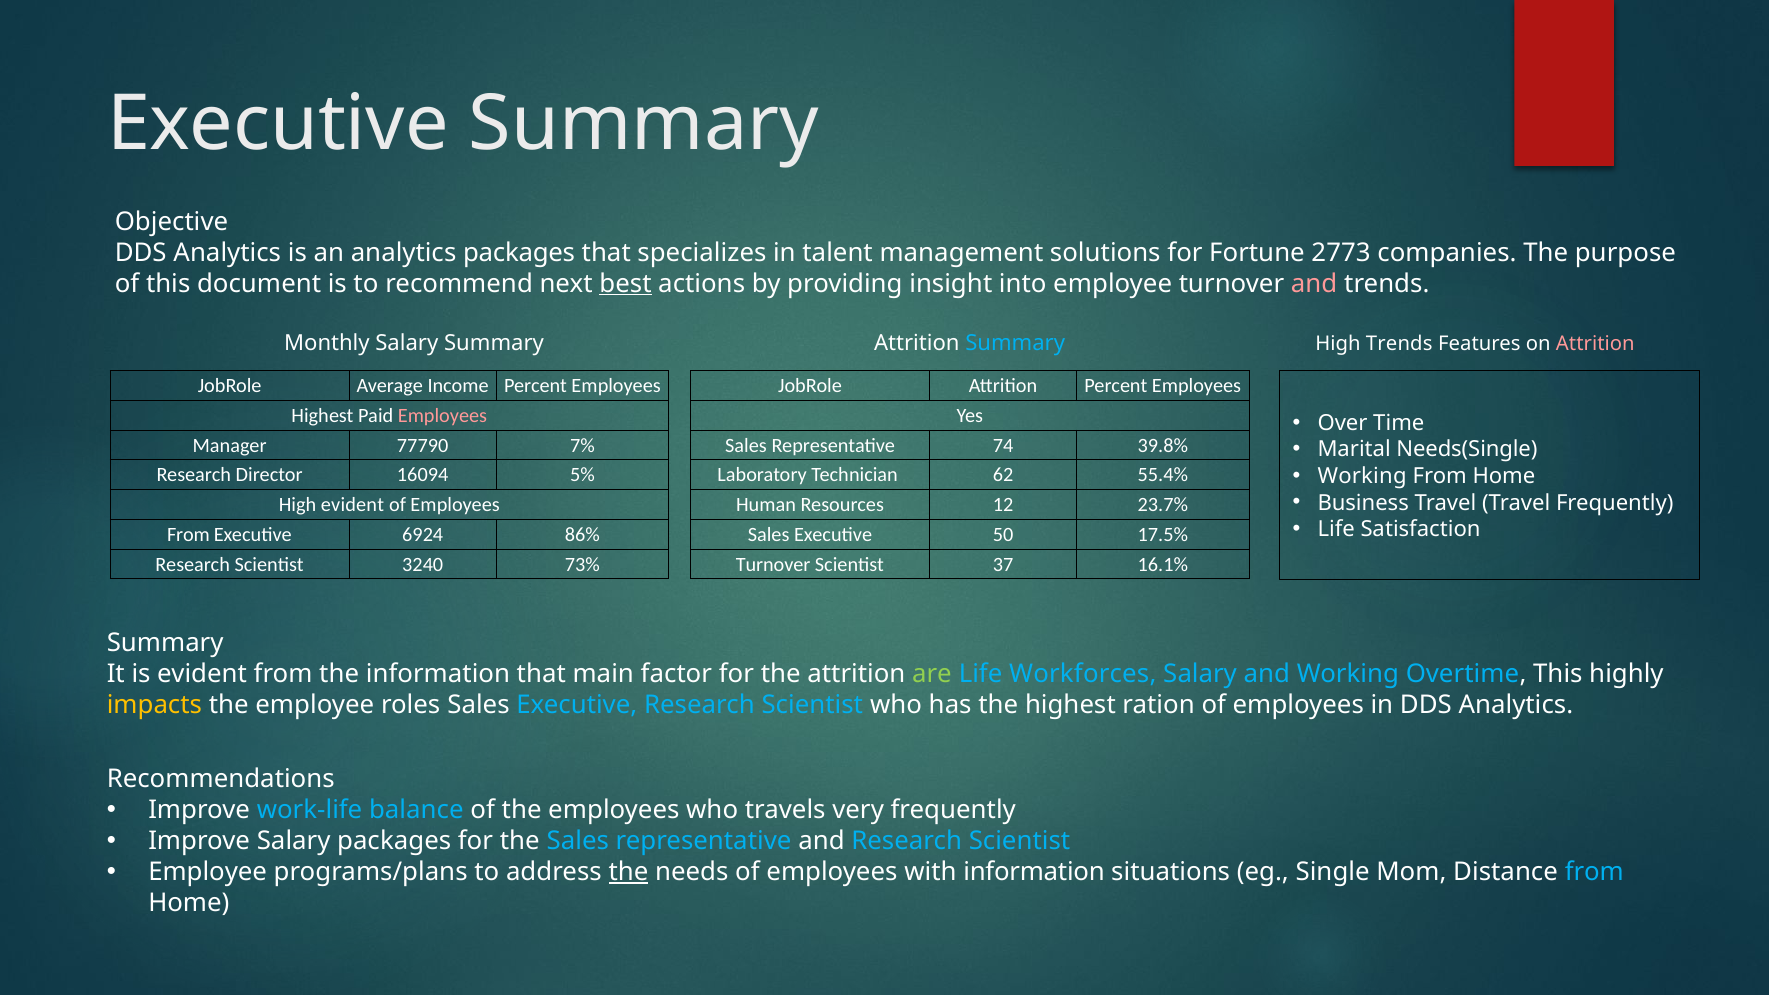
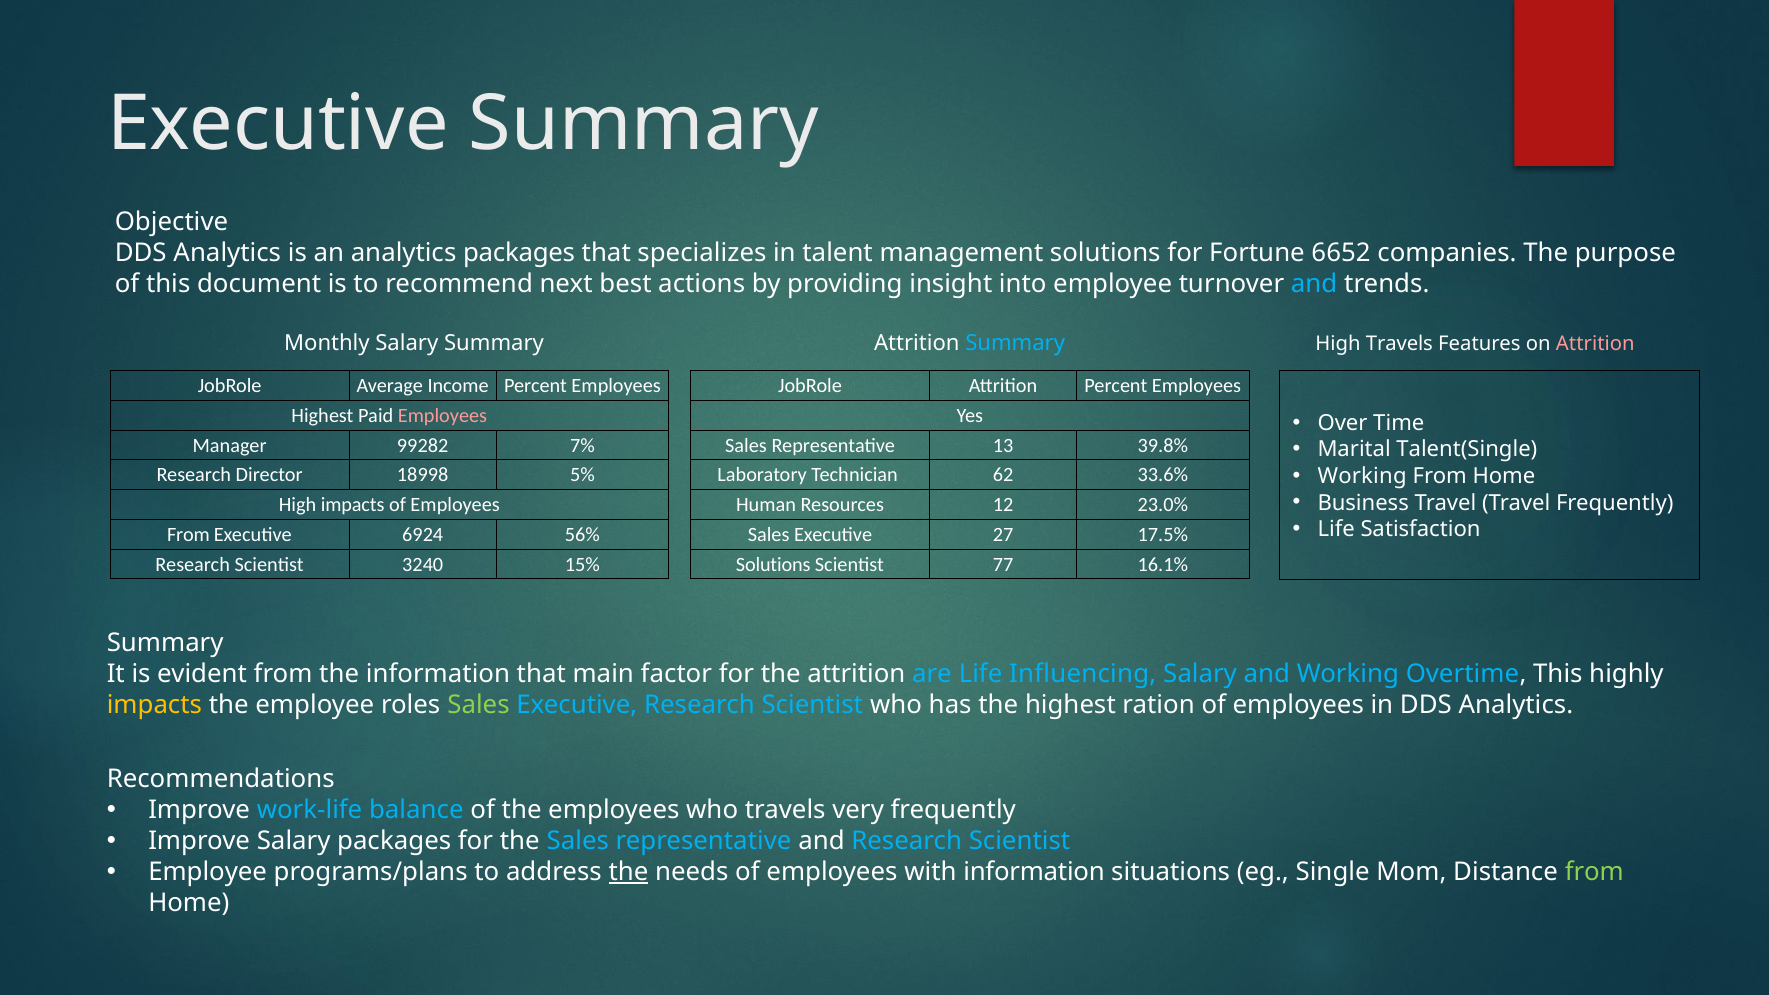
2773: 2773 -> 6652 (1341, 253)
best underline: present -> none (626, 284)
and colour: pink -> light blue (1314, 284)
High Trends: Trends -> Travels (1399, 344)
77790: 77790 -> 99282 (423, 446)
74: 74 -> 13 (1003, 446)
Needs(Single: Needs(Single -> Talent(Single (1467, 450)
16094: 16094 -> 18998 (423, 475)
55.4%: 55.4% -> 33.6% (1163, 475)
High evident: evident -> impacts (353, 505)
23.7%: 23.7% -> 23.0% (1163, 505)
86%: 86% -> 56% (582, 535)
50: 50 -> 27 (1003, 535)
73%: 73% -> 15% (582, 565)
Turnover: Turnover -> Solutions (773, 565)
37: 37 -> 77 (1003, 565)
are colour: light green -> light blue (932, 674)
Workforces: Workforces -> Influencing (1083, 674)
Sales colour: white -> light green (478, 705)
from colour: light blue -> light green (1594, 872)
